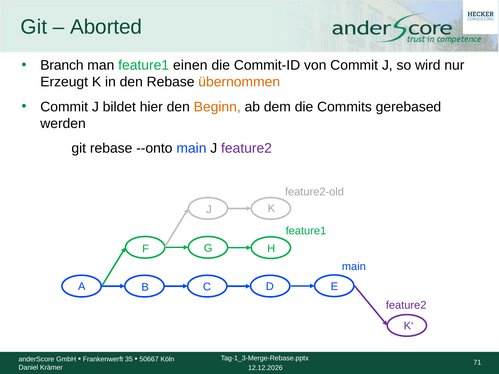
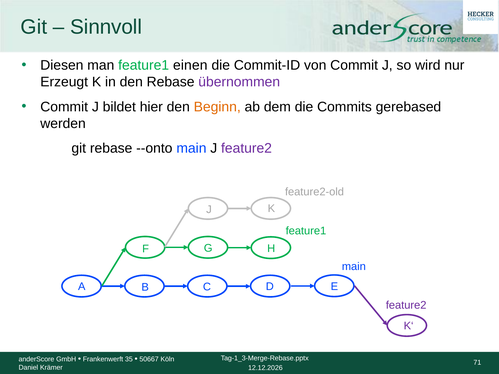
Aborted: Aborted -> Sinnvoll (106, 27)
Branch: Branch -> Diesen (62, 65)
übernommen colour: orange -> purple (239, 82)
